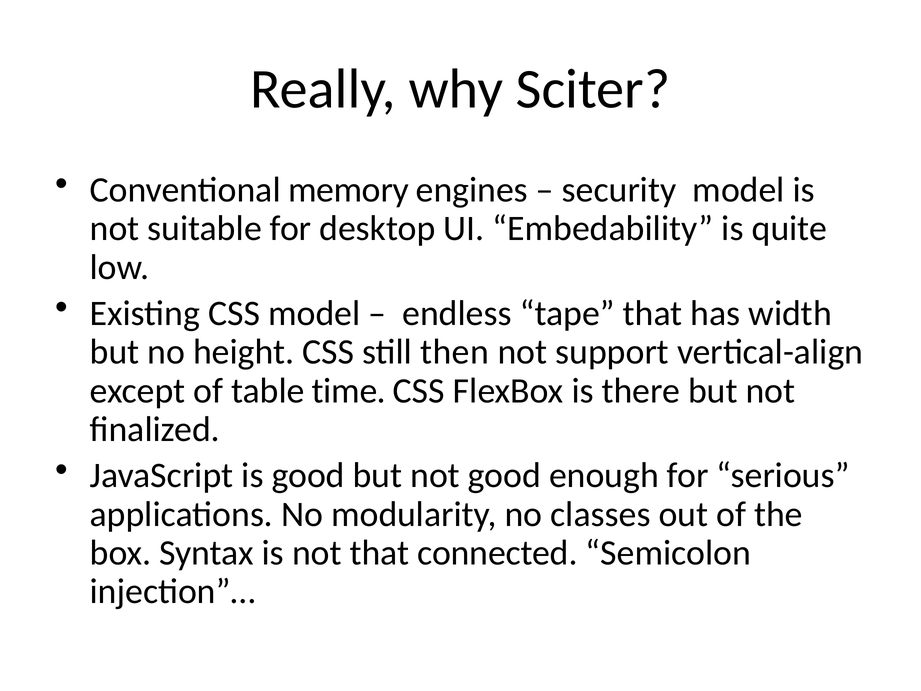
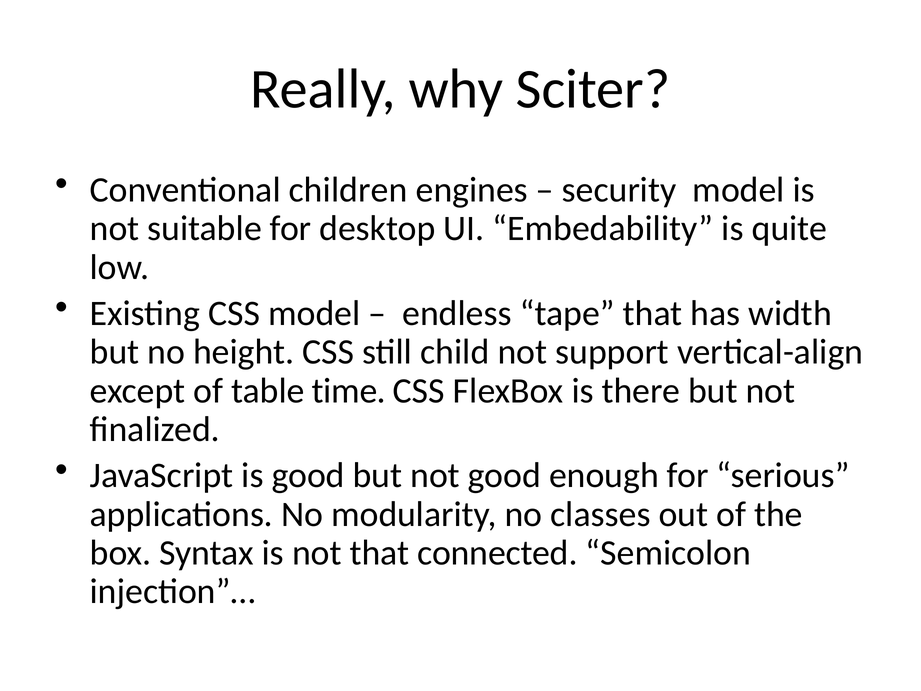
memory: memory -> children (348, 190)
then: then -> child (455, 352)
